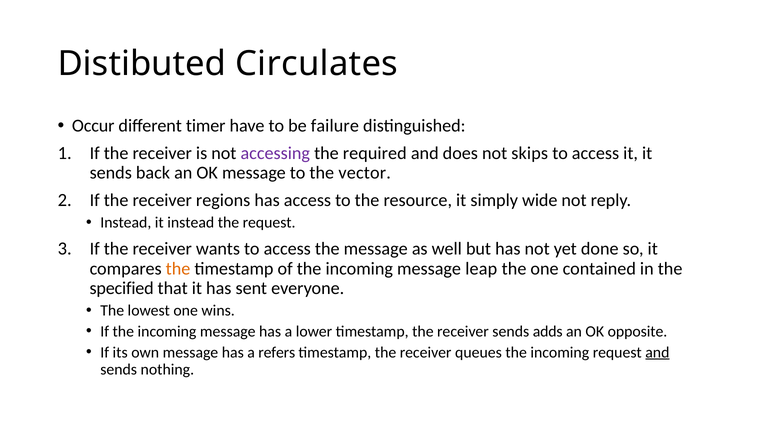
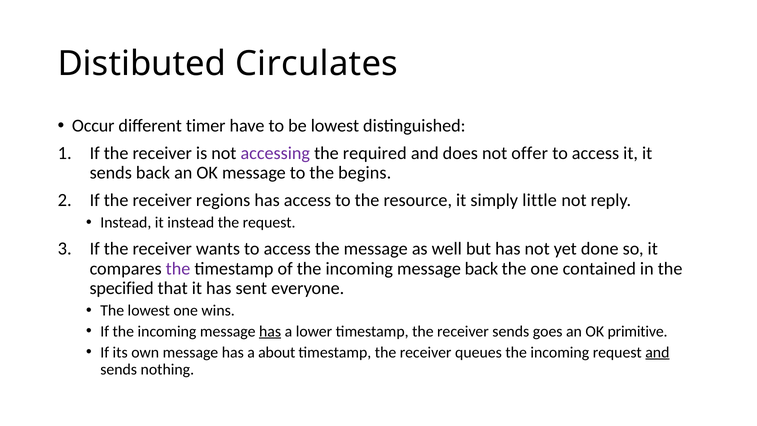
be failure: failure -> lowest (335, 126)
skips: skips -> offer (530, 153)
vector: vector -> begins (365, 173)
wide: wide -> little (540, 200)
the colour: orange -> purple (178, 268)
message leap: leap -> back (481, 268)
has underline: none -> present (270, 331)
adds: adds -> goes (548, 331)
opposite: opposite -> primitive (638, 331)
refers: refers -> about (277, 352)
